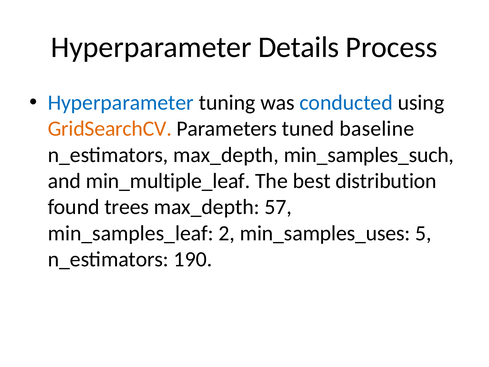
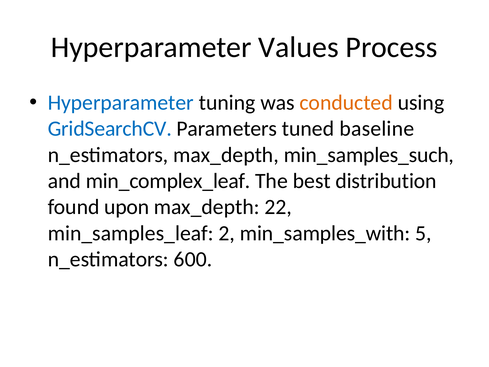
Details: Details -> Values (299, 47)
conducted colour: blue -> orange (346, 103)
GridSearchCV colour: orange -> blue (110, 129)
min_multiple_leaf: min_multiple_leaf -> min_complex_leaf (168, 181)
trees: trees -> upon (127, 207)
57: 57 -> 22 (278, 207)
min_samples_uses: min_samples_uses -> min_samples_with (325, 233)
190: 190 -> 600 (193, 259)
